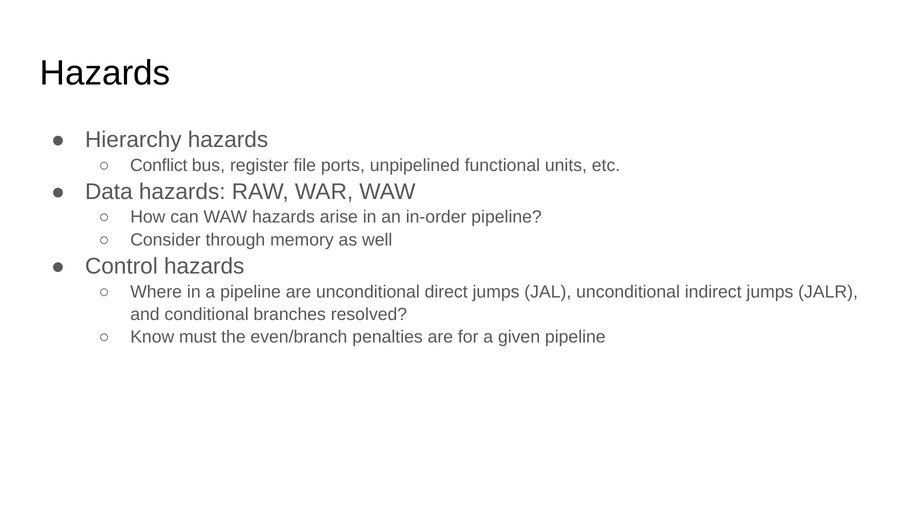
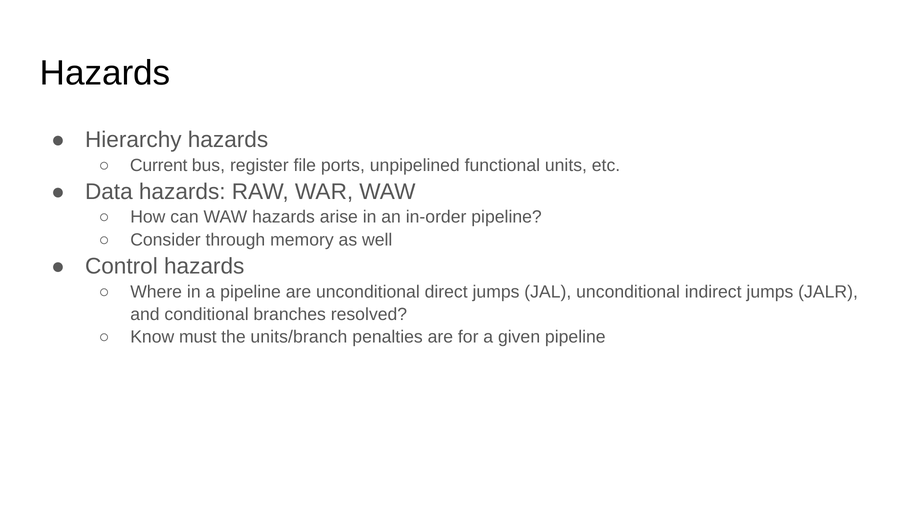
Conflict: Conflict -> Current (159, 165)
even/branch: even/branch -> units/branch (299, 337)
